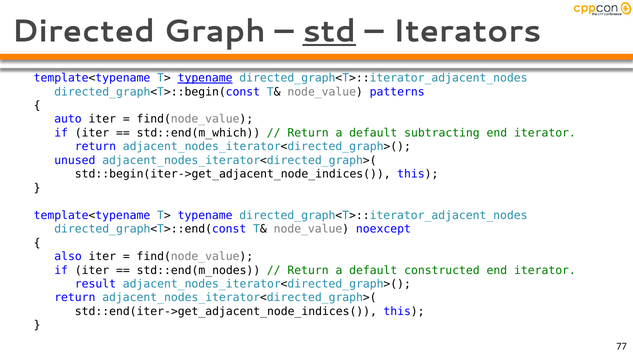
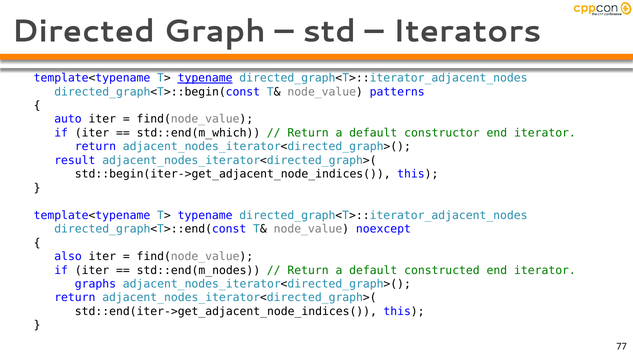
std underline: present -> none (329, 32)
subtracting: subtracting -> constructor (442, 133)
unused: unused -> result (75, 160)
result: result -> graphs (95, 284)
